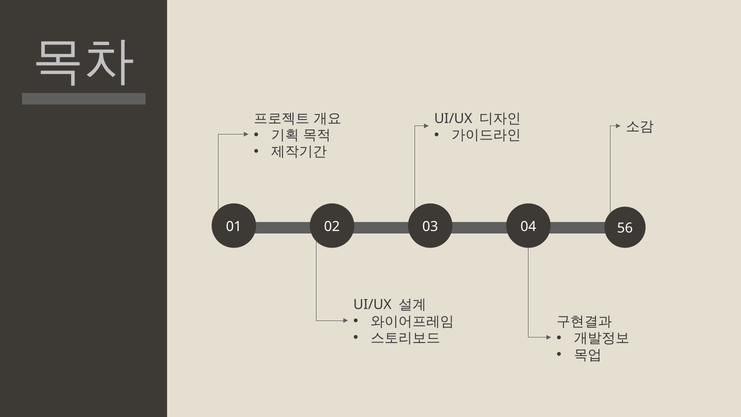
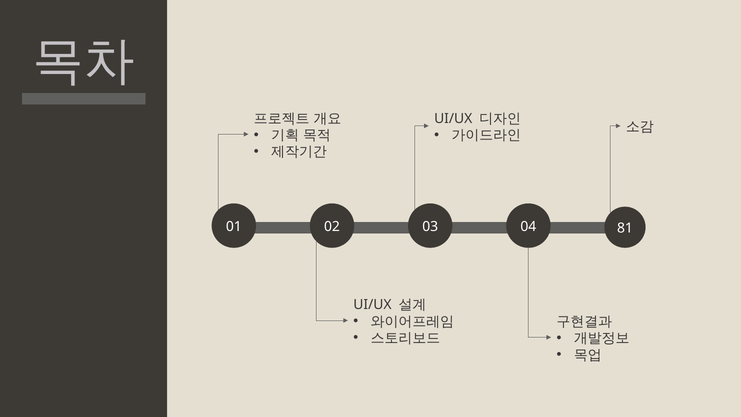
56: 56 -> 81 (625, 228)
